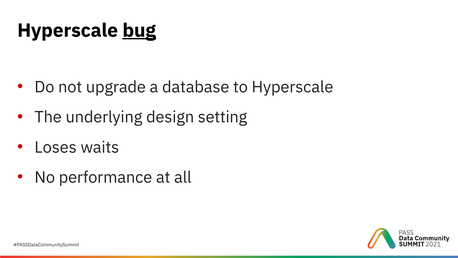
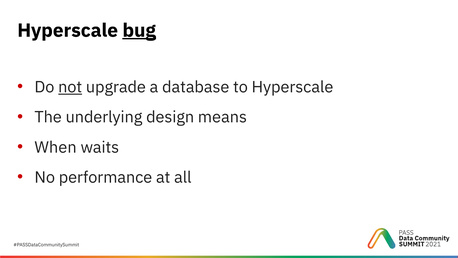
not underline: none -> present (70, 87)
setting: setting -> means (222, 117)
Loses: Loses -> When (56, 147)
